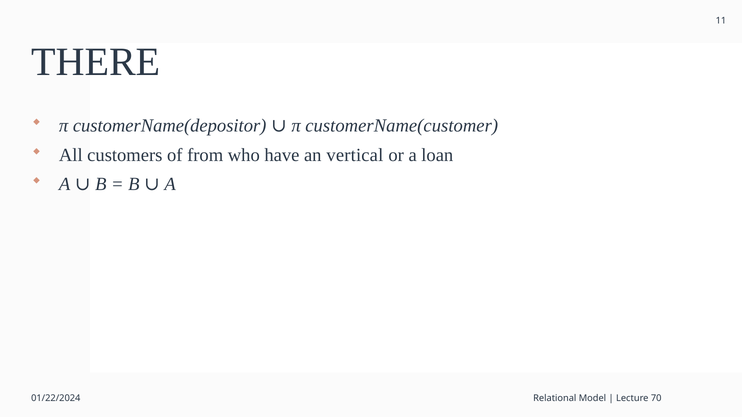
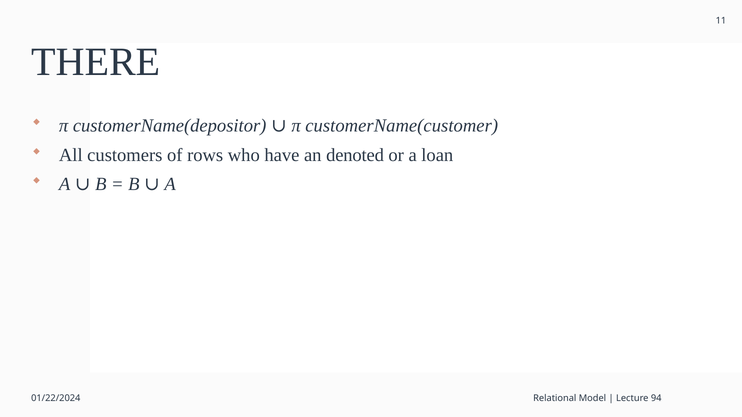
from: from -> rows (205, 155)
vertical: vertical -> denoted (355, 155)
70: 70 -> 94 (656, 399)
